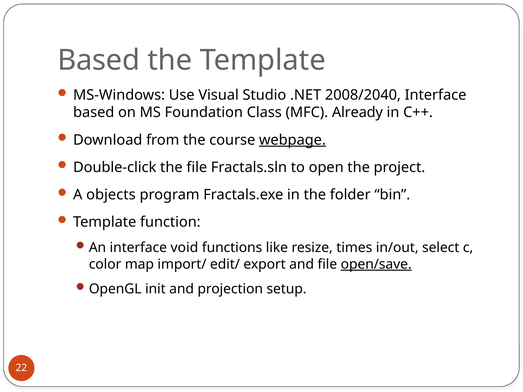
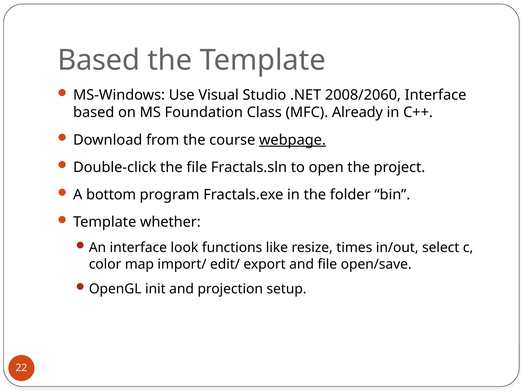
2008/2040: 2008/2040 -> 2008/2060 (363, 95)
objects: objects -> bottom (111, 195)
function: function -> whether (170, 222)
void: void -> look (184, 248)
open/save underline: present -> none (376, 264)
